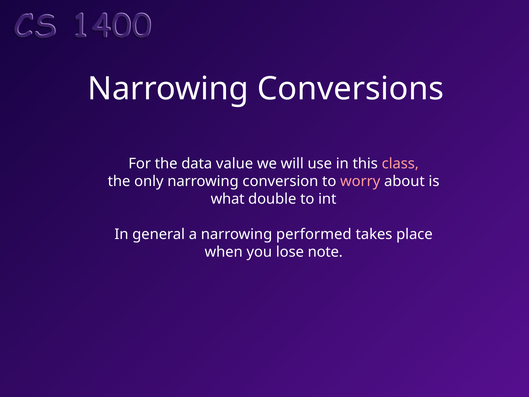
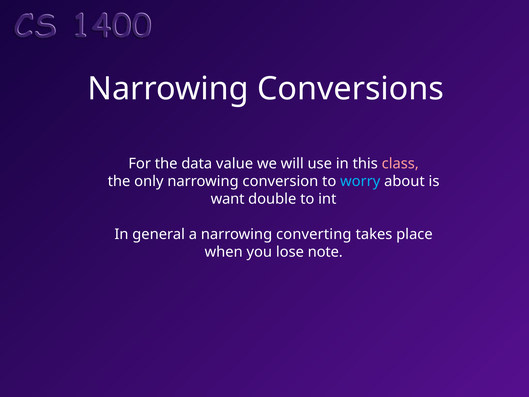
worry colour: pink -> light blue (360, 181)
what: what -> want (228, 199)
performed: performed -> converting (314, 234)
